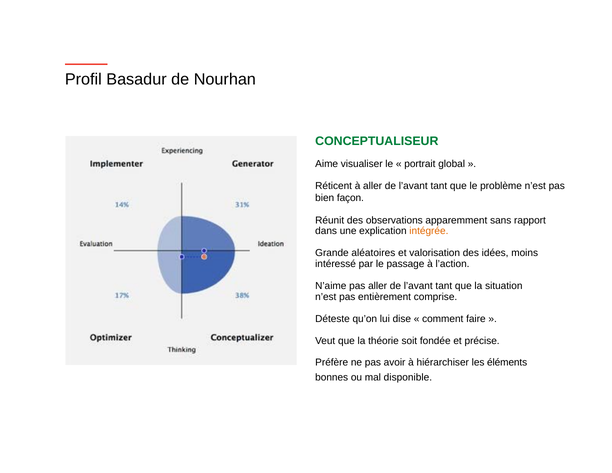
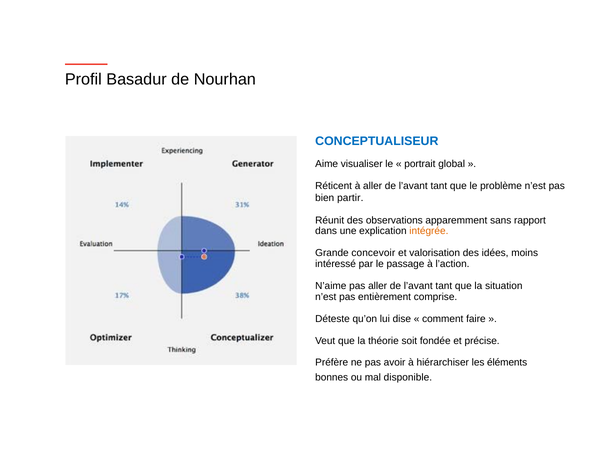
CONCEPTUALISEUR colour: green -> blue (377, 141)
façon: façon -> partir (350, 198)
aléatoires: aléatoires -> concevoir (373, 253)
